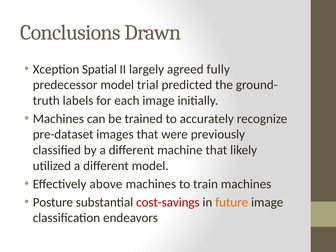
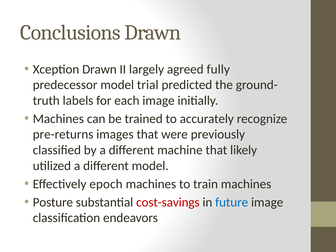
Xception Spatial: Spatial -> Drawn (99, 69)
pre-dataset: pre-dataset -> pre-returns (63, 134)
above: above -> epoch (106, 184)
future colour: orange -> blue (232, 202)
